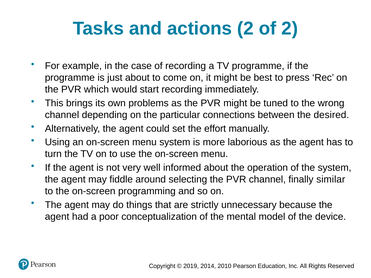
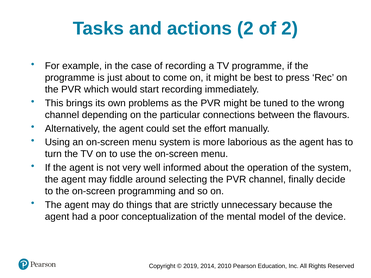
desired: desired -> flavours (331, 115)
similar: similar -> decide (331, 180)
